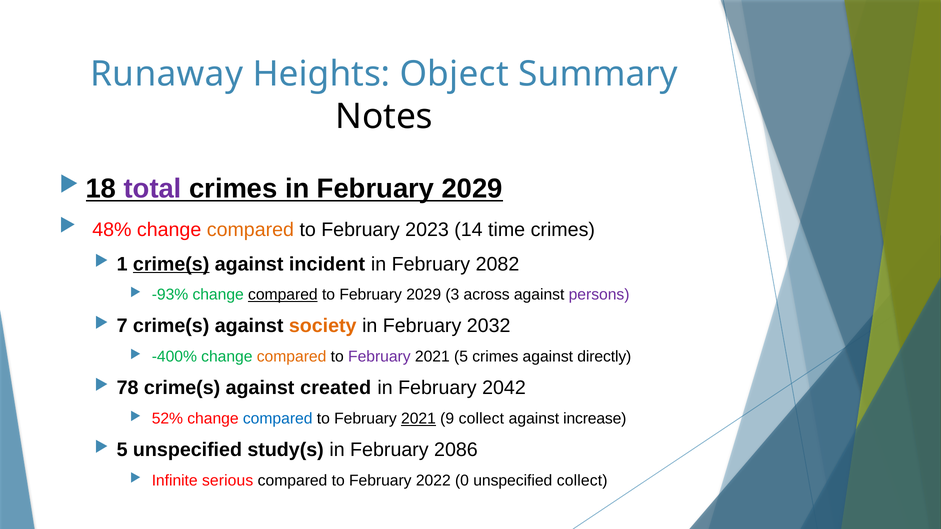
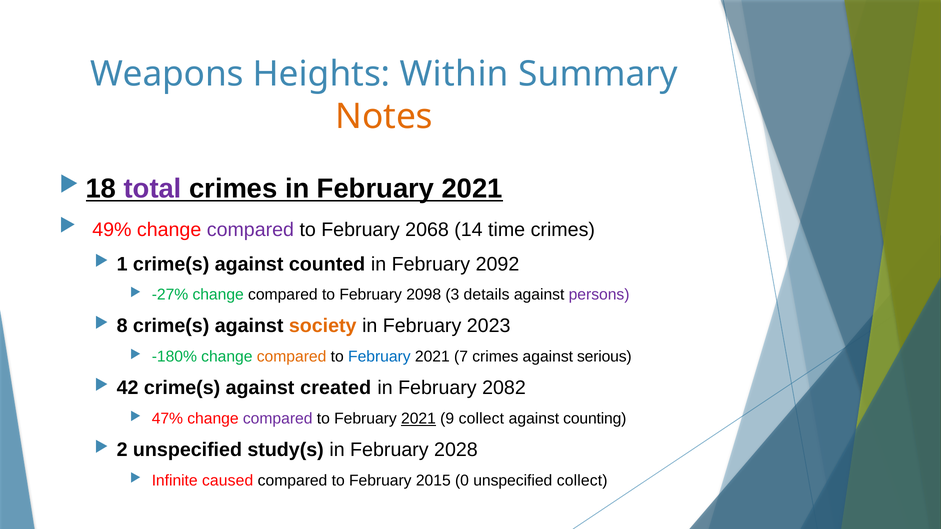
Runaway: Runaway -> Weapons (167, 74)
Object: Object -> Within (454, 74)
Notes colour: black -> orange (384, 117)
in February 2029: 2029 -> 2021 (472, 189)
48%: 48% -> 49% (112, 230)
compared colour: orange -> purple (250, 230)
2023: 2023 -> 2068 (427, 230)
crime(s underline: present -> none (171, 264)
incident: incident -> counted (327, 264)
2082: 2082 -> 2092 (497, 264)
-93%: -93% -> -27% (170, 295)
compared underline: present -> none (283, 295)
to February 2029: 2029 -> 2098 (424, 295)
across: across -> details (487, 295)
7: 7 -> 8 (122, 326)
2032: 2032 -> 2023 (489, 326)
-400%: -400% -> -180% (174, 357)
February colour: purple -> blue (379, 357)
2021 5: 5 -> 7 (461, 357)
directly: directly -> serious (604, 357)
78: 78 -> 42 (128, 388)
2042: 2042 -> 2082 (504, 388)
52%: 52% -> 47% (167, 419)
compared colour: blue -> purple (278, 419)
increase: increase -> counting (595, 419)
5: 5 -> 2 (122, 450)
2086: 2086 -> 2028 (456, 450)
serious: serious -> caused (228, 481)
2022: 2022 -> 2015 (433, 481)
